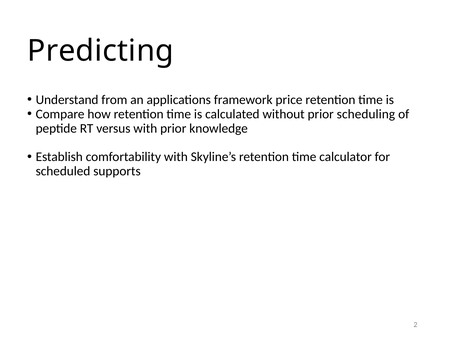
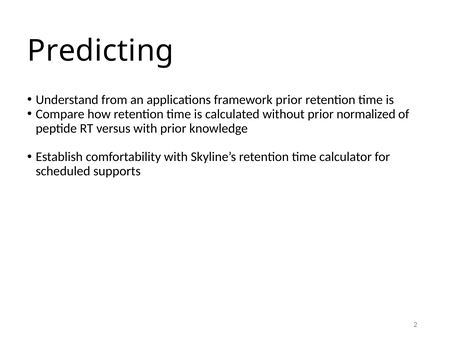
framework price: price -> prior (289, 100)
scheduling: scheduling -> normalized (366, 114)
